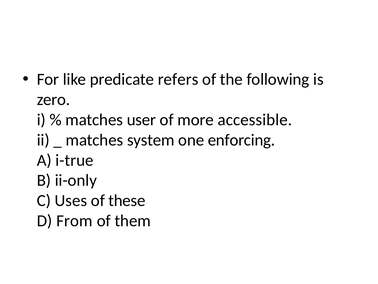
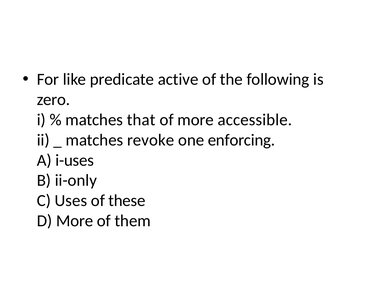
refers: refers -> active (178, 79)
user: user -> that (141, 120)
system: system -> revoke (151, 140)
i-true: i-true -> i-uses (75, 160)
D From: From -> More (75, 220)
